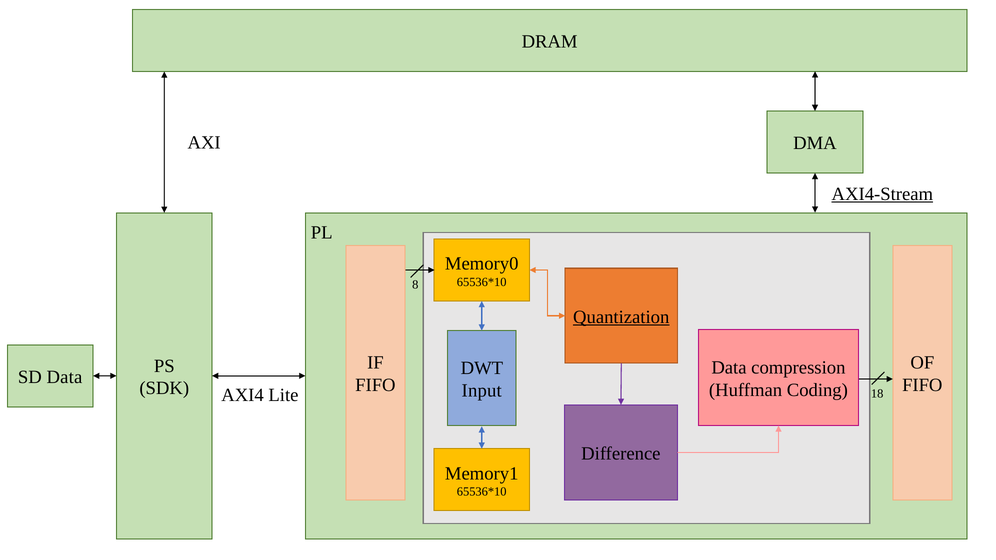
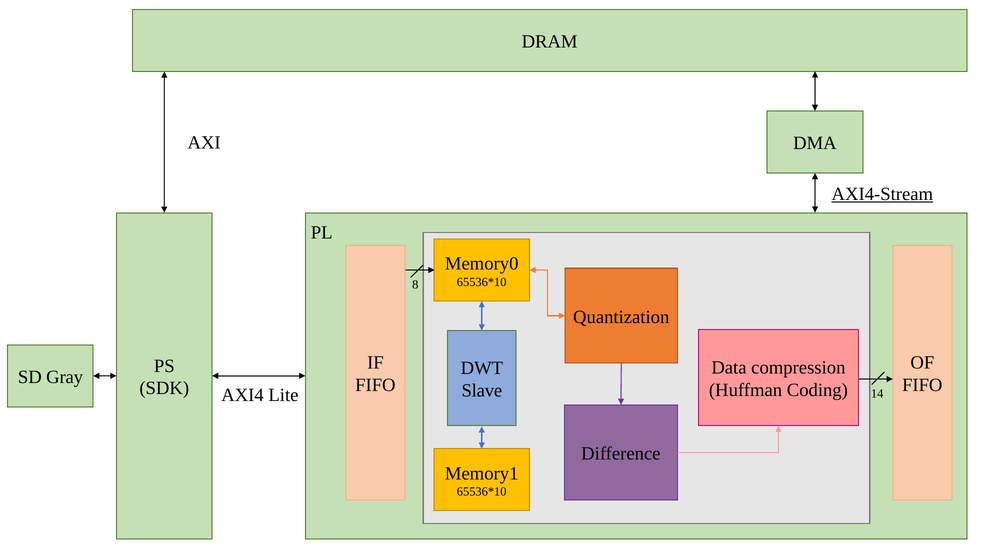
Quantization underline: present -> none (621, 317)
SD Data: Data -> Gray (65, 377)
18: 18 -> 14 (877, 394)
Input: Input -> Slave (482, 391)
